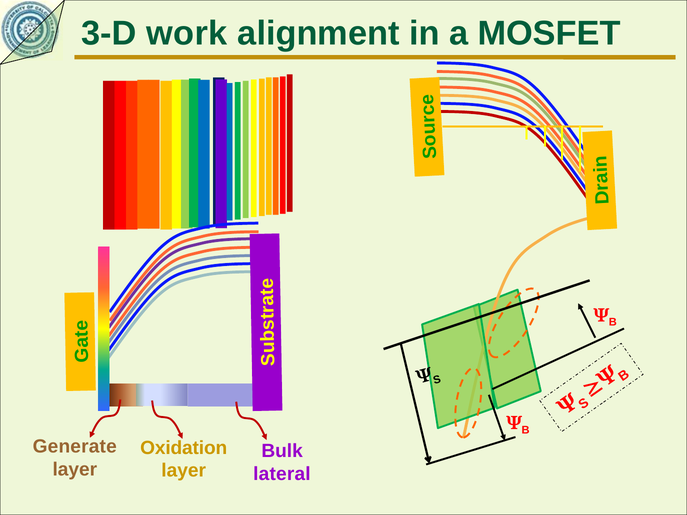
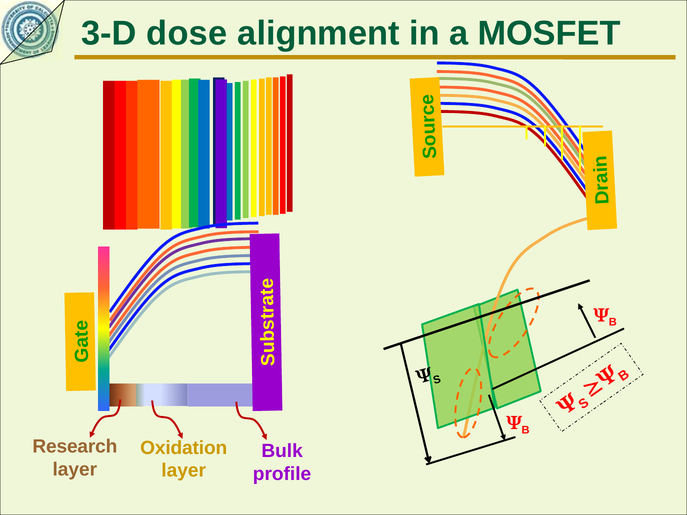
work: work -> dose (187, 33)
Generate: Generate -> Research (75, 447)
lateral: lateral -> profile (282, 474)
